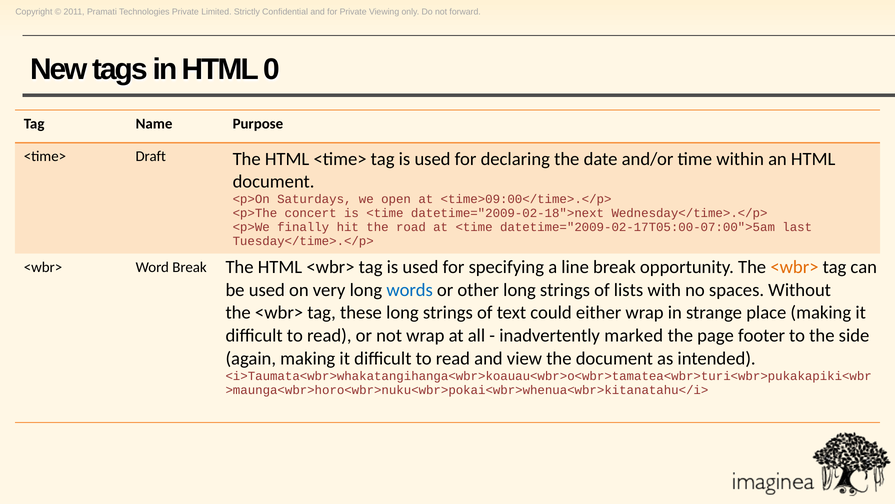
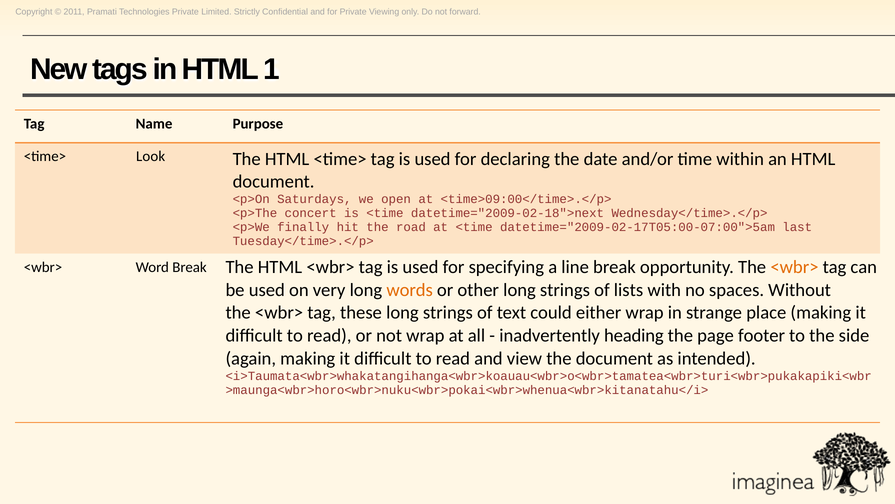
0: 0 -> 1 (271, 69)
Draft: Draft -> Look (151, 156)
words colour: blue -> orange (410, 290)
marked: marked -> heading (634, 335)
